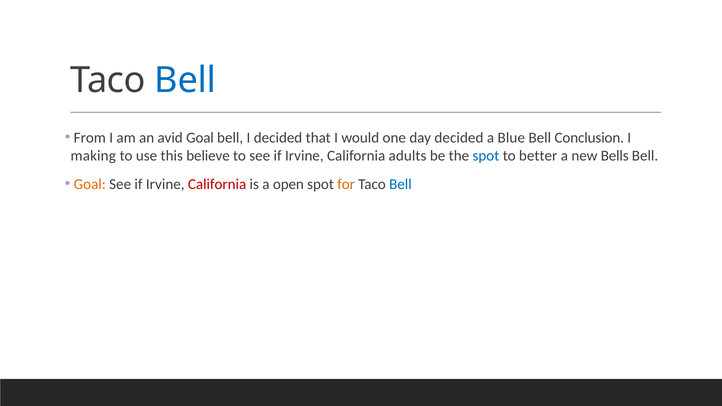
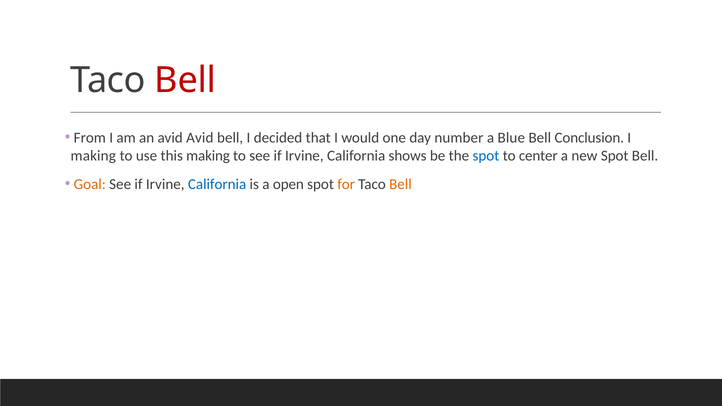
Bell colour: blue -> red (185, 80)
avid Goal: Goal -> Avid (200, 138)
day decided: decided -> number (459, 138)
this believe: believe -> making (208, 156)
adults: adults -> shows (408, 156)
better: better -> center (538, 156)
new Bells: Bells -> Spot (615, 156)
California colour: red -> blue (217, 184)
Bell colour: blue -> orange (400, 184)
